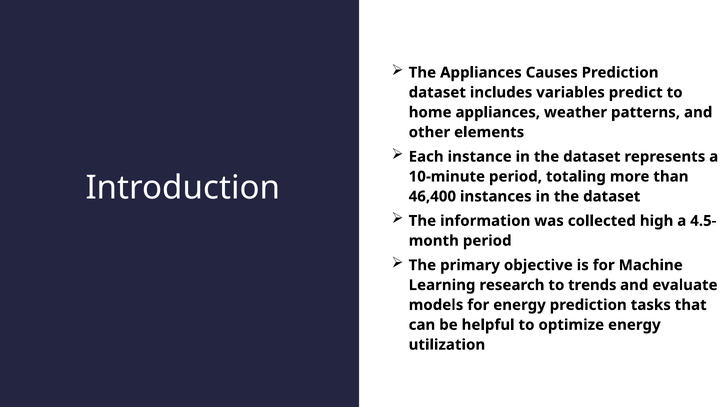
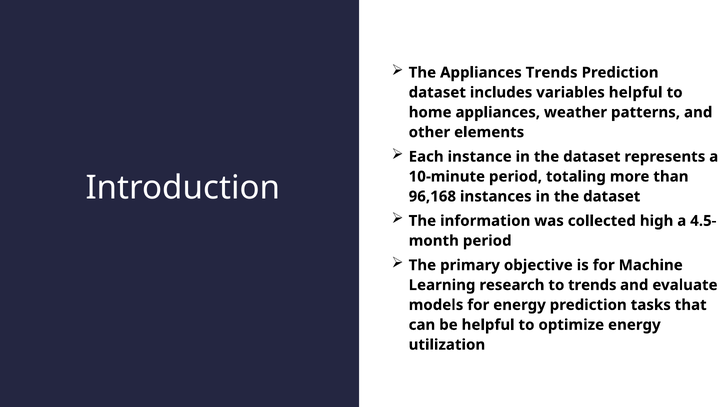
Appliances Causes: Causes -> Trends (552, 73)
variables predict: predict -> helpful (636, 92)
46,400: 46,400 -> 96,168 (432, 196)
